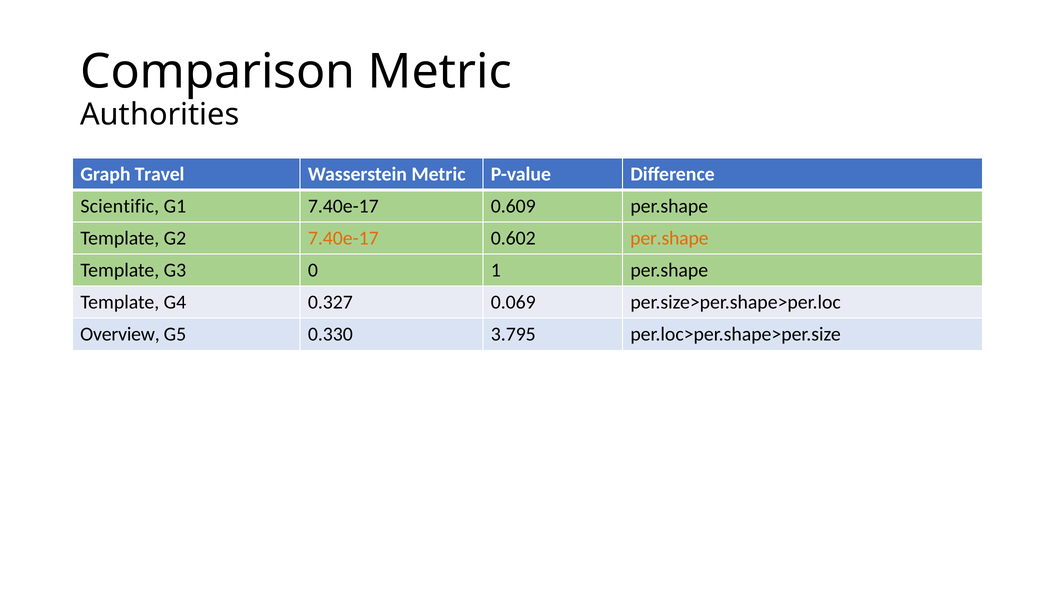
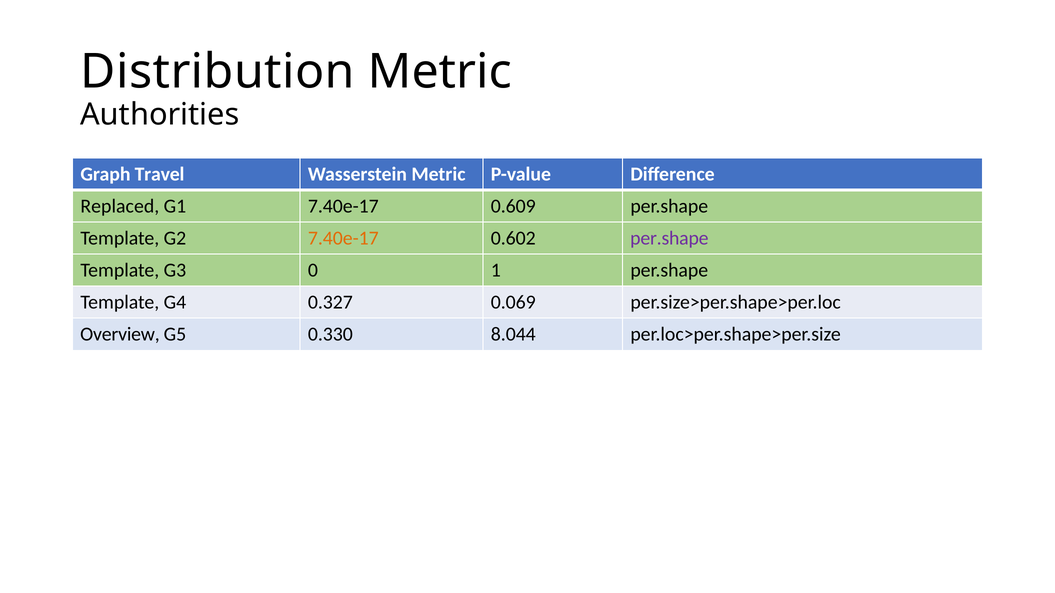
Comparison: Comparison -> Distribution (218, 72)
Scientific: Scientific -> Replaced (120, 206)
per.shape colour: orange -> purple (669, 238)
3.795: 3.795 -> 8.044 (513, 335)
